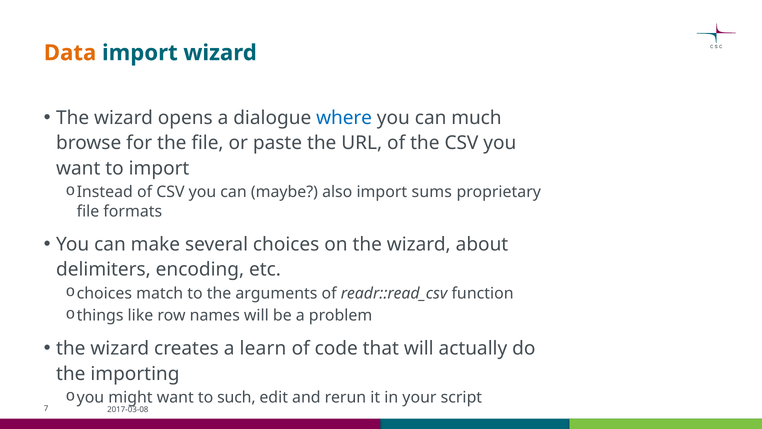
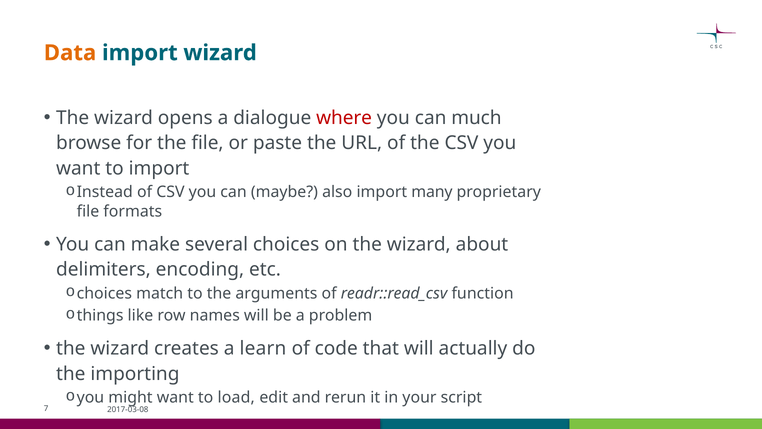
where colour: blue -> red (344, 118)
sums: sums -> many (432, 192)
such: such -> load (236, 397)
